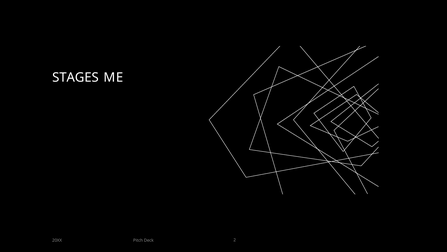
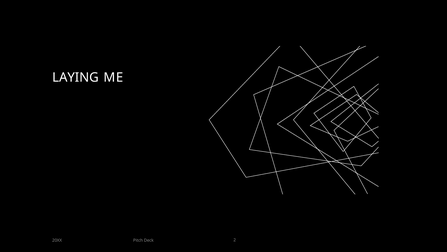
STAGES: STAGES -> LAYING (75, 77)
